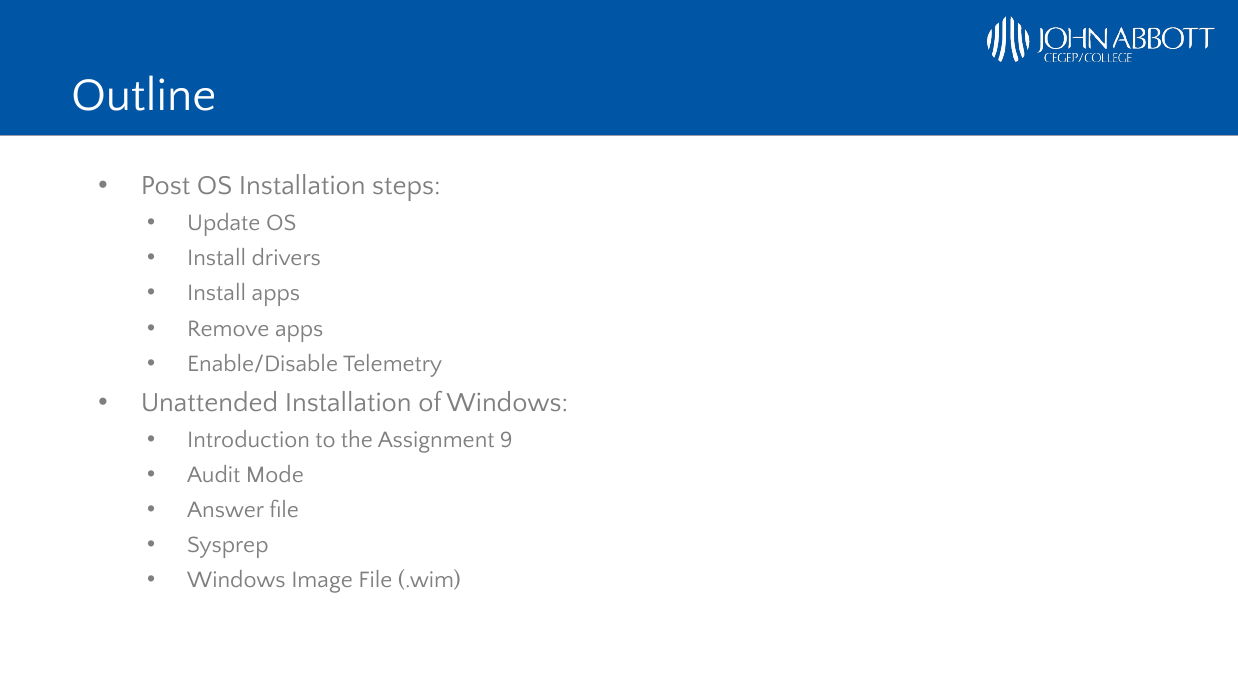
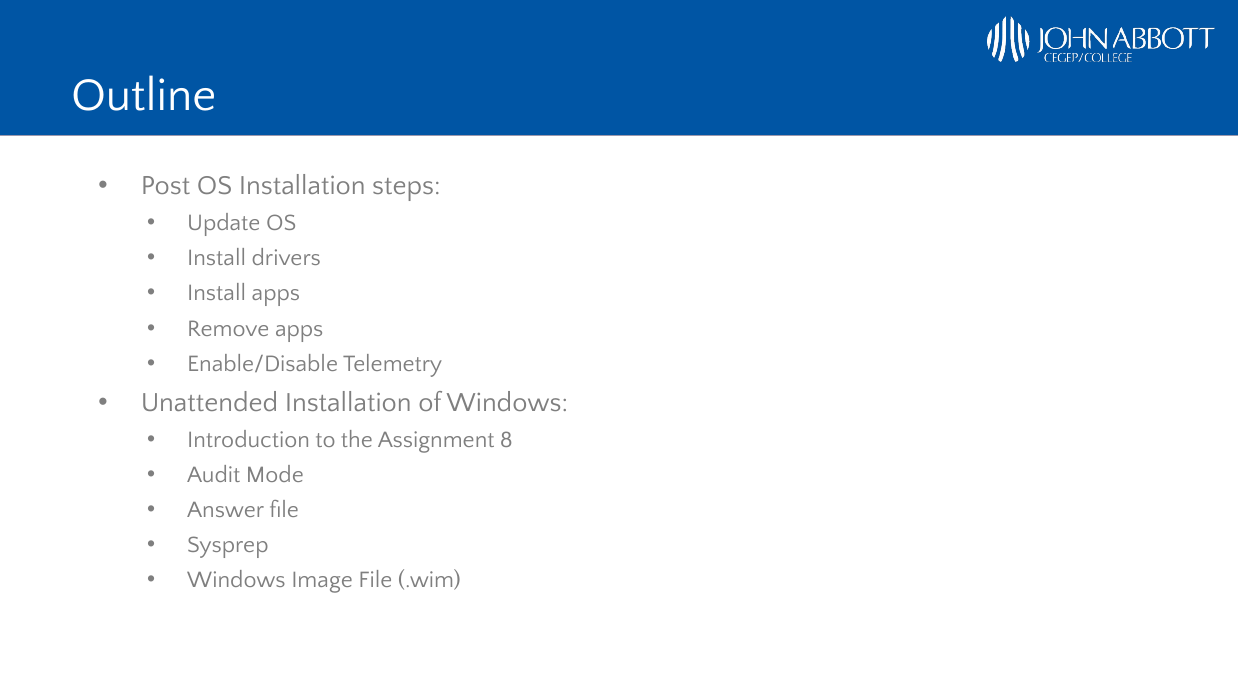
9: 9 -> 8 (506, 439)
